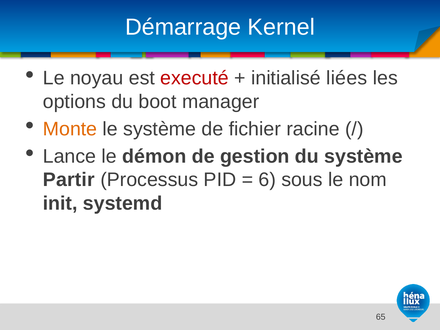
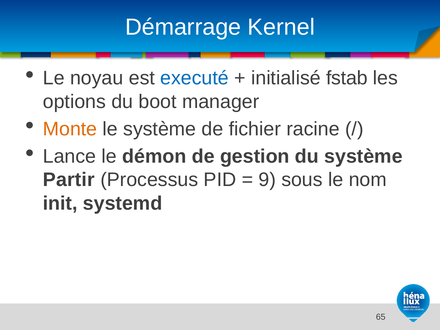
executé colour: red -> blue (195, 78)
liées: liées -> fstab (347, 78)
6: 6 -> 9 (267, 180)
